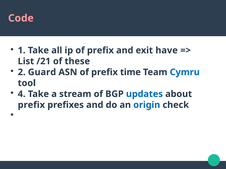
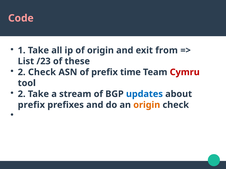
ip of prefix: prefix -> origin (100, 50)
have: have -> from (167, 50)
/21: /21 -> /23 (44, 61)
2 Guard: Guard -> Check (42, 72)
Cymru colour: blue -> red (185, 72)
4: 4 -> 2 (22, 94)
origin colour: blue -> orange (147, 105)
